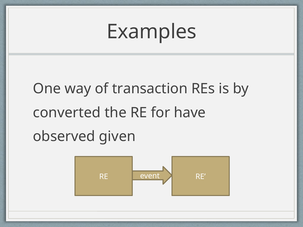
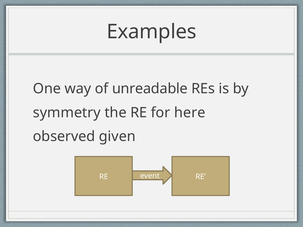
transaction: transaction -> unreadable (150, 89)
converted: converted -> symmetry (67, 113)
have: have -> here (190, 113)
